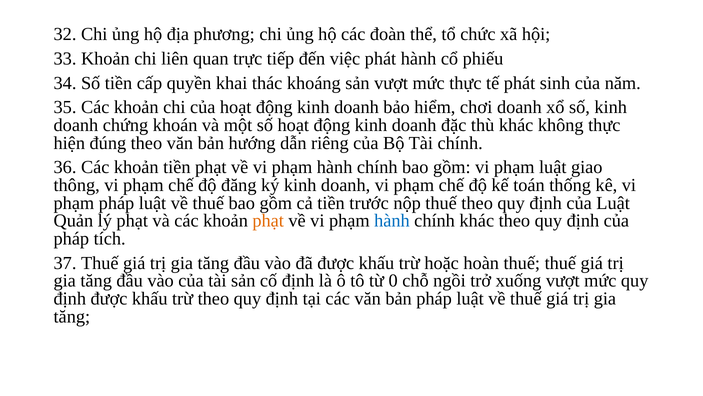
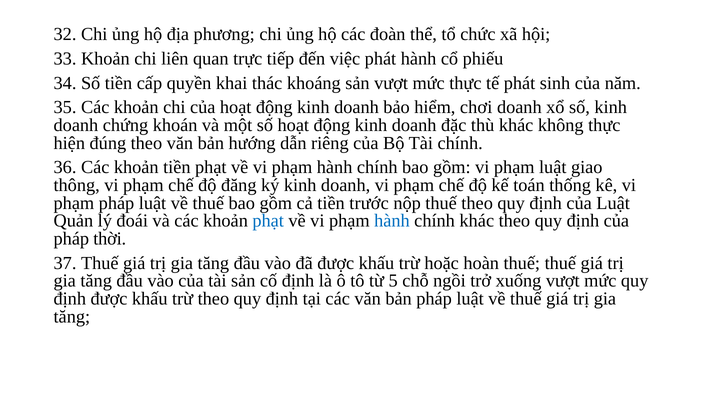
lý phạt: phạt -> đoái (132, 221)
phạt colour: orange -> blue (268, 221)
tích: tích -> thời (110, 238)
0: 0 -> 5 (393, 280)
